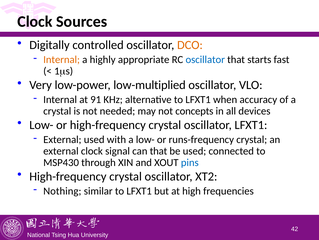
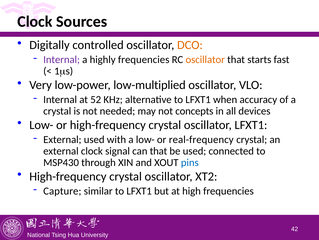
Internal colour: orange -> purple (62, 60)
highly appropriate: appropriate -> frequencies (144, 60)
oscillator colour: blue -> orange (205, 60)
91: 91 -> 52 (96, 99)
runs-frequency: runs-frequency -> real-frequency (201, 139)
Nothing: Nothing -> Capture (62, 190)
